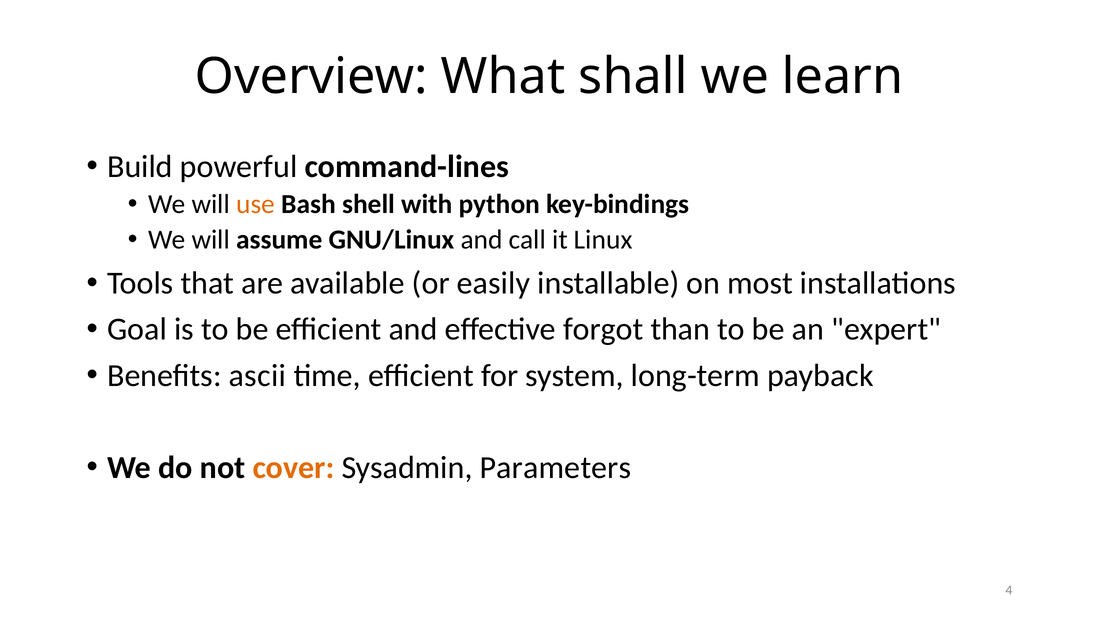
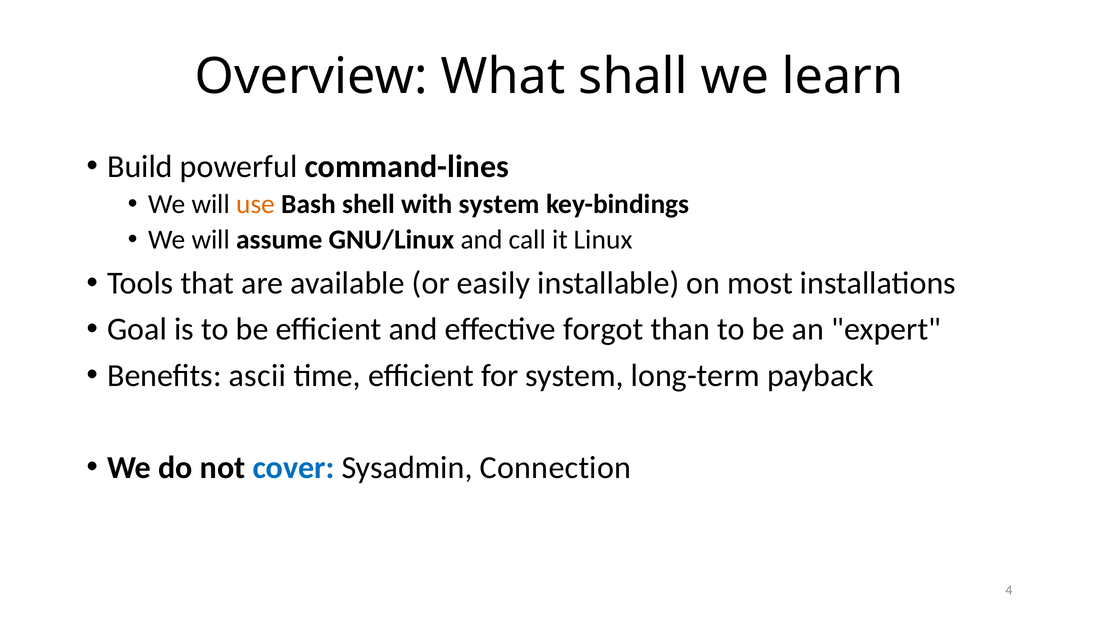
with python: python -> system (499, 204)
cover colour: orange -> blue (294, 468)
Parameters: Parameters -> Connection (555, 468)
